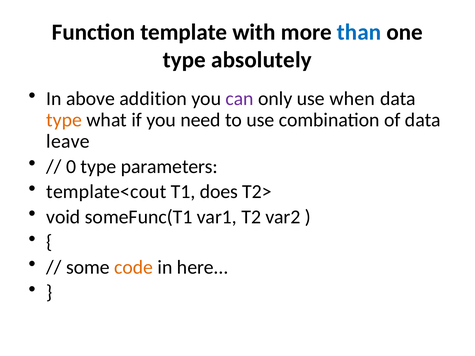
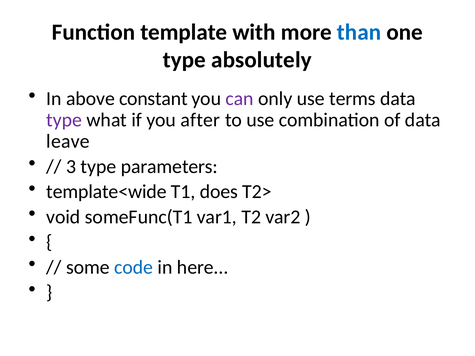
addition: addition -> constant (153, 99)
when: when -> terms (352, 99)
type colour: orange -> purple (64, 120)
need: need -> after (200, 120)
0: 0 -> 3 (71, 167)
template<cout: template<cout -> template<wide (106, 192)
code colour: orange -> blue (134, 267)
